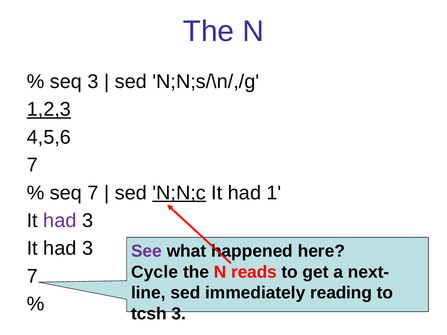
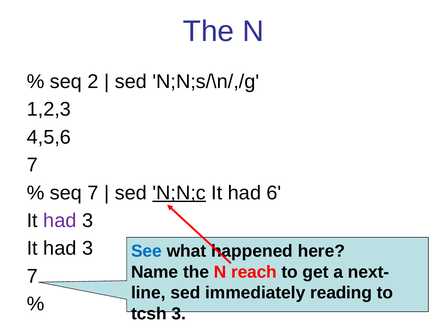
seq 3: 3 -> 2 (93, 82)
1,2,3 underline: present -> none (49, 109)
1: 1 -> 6 (274, 193)
See colour: purple -> blue (146, 251)
Cycle: Cycle -> Name (155, 272)
reads: reads -> reach (254, 272)
